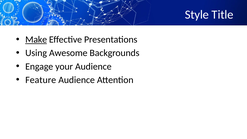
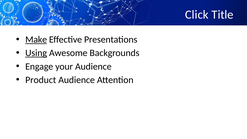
Style: Style -> Click (197, 15)
Using underline: none -> present (36, 53)
Feature: Feature -> Product (41, 80)
